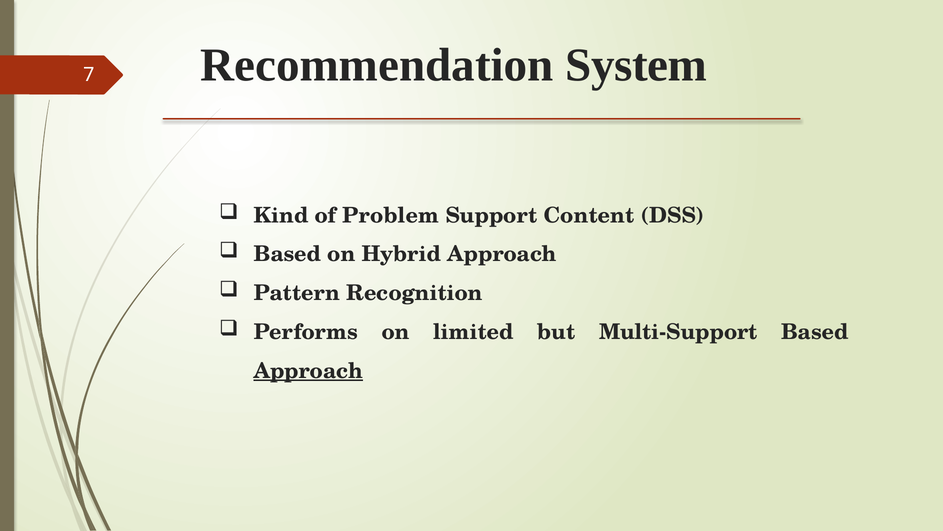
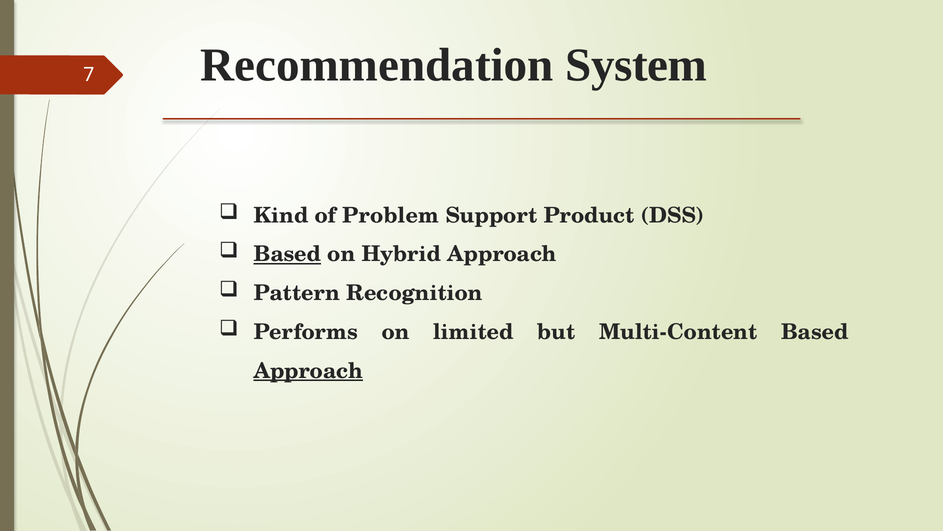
Content: Content -> Product (589, 215)
Based underline: none -> present (287, 254)
Multi-Support: Multi-Support -> Multi-Content (678, 332)
